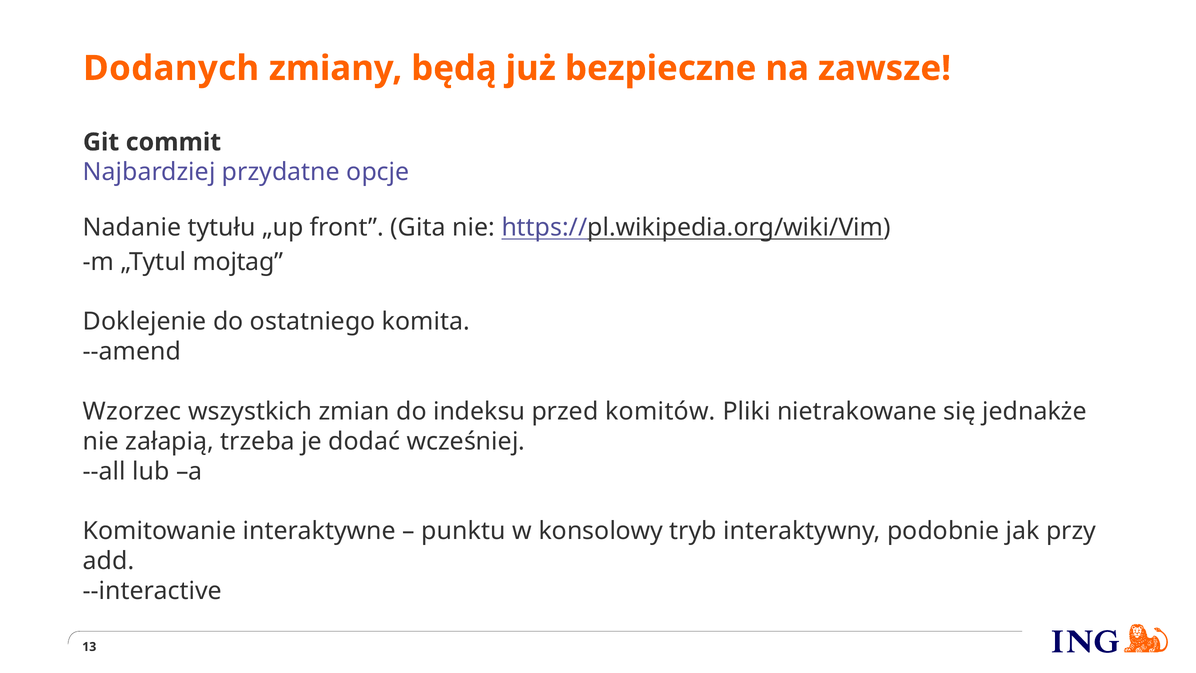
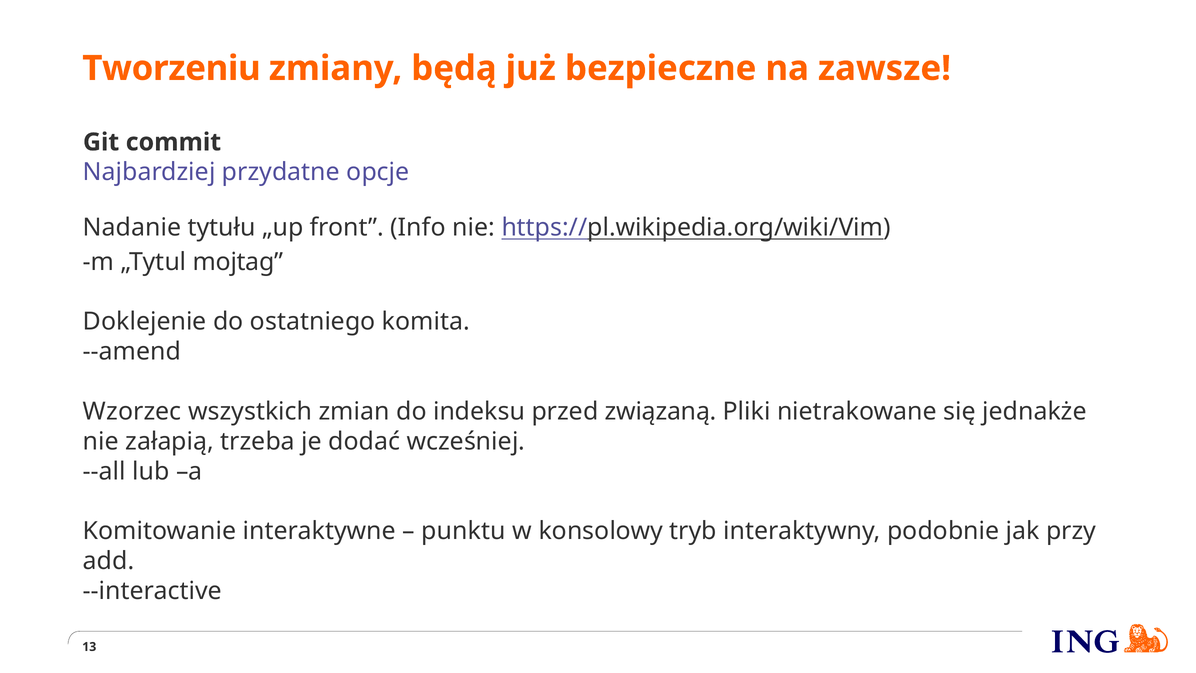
Dodanych: Dodanych -> Tworzeniu (172, 68)
Gita: Gita -> Info (418, 228)
komitów: komitów -> związaną (661, 411)
